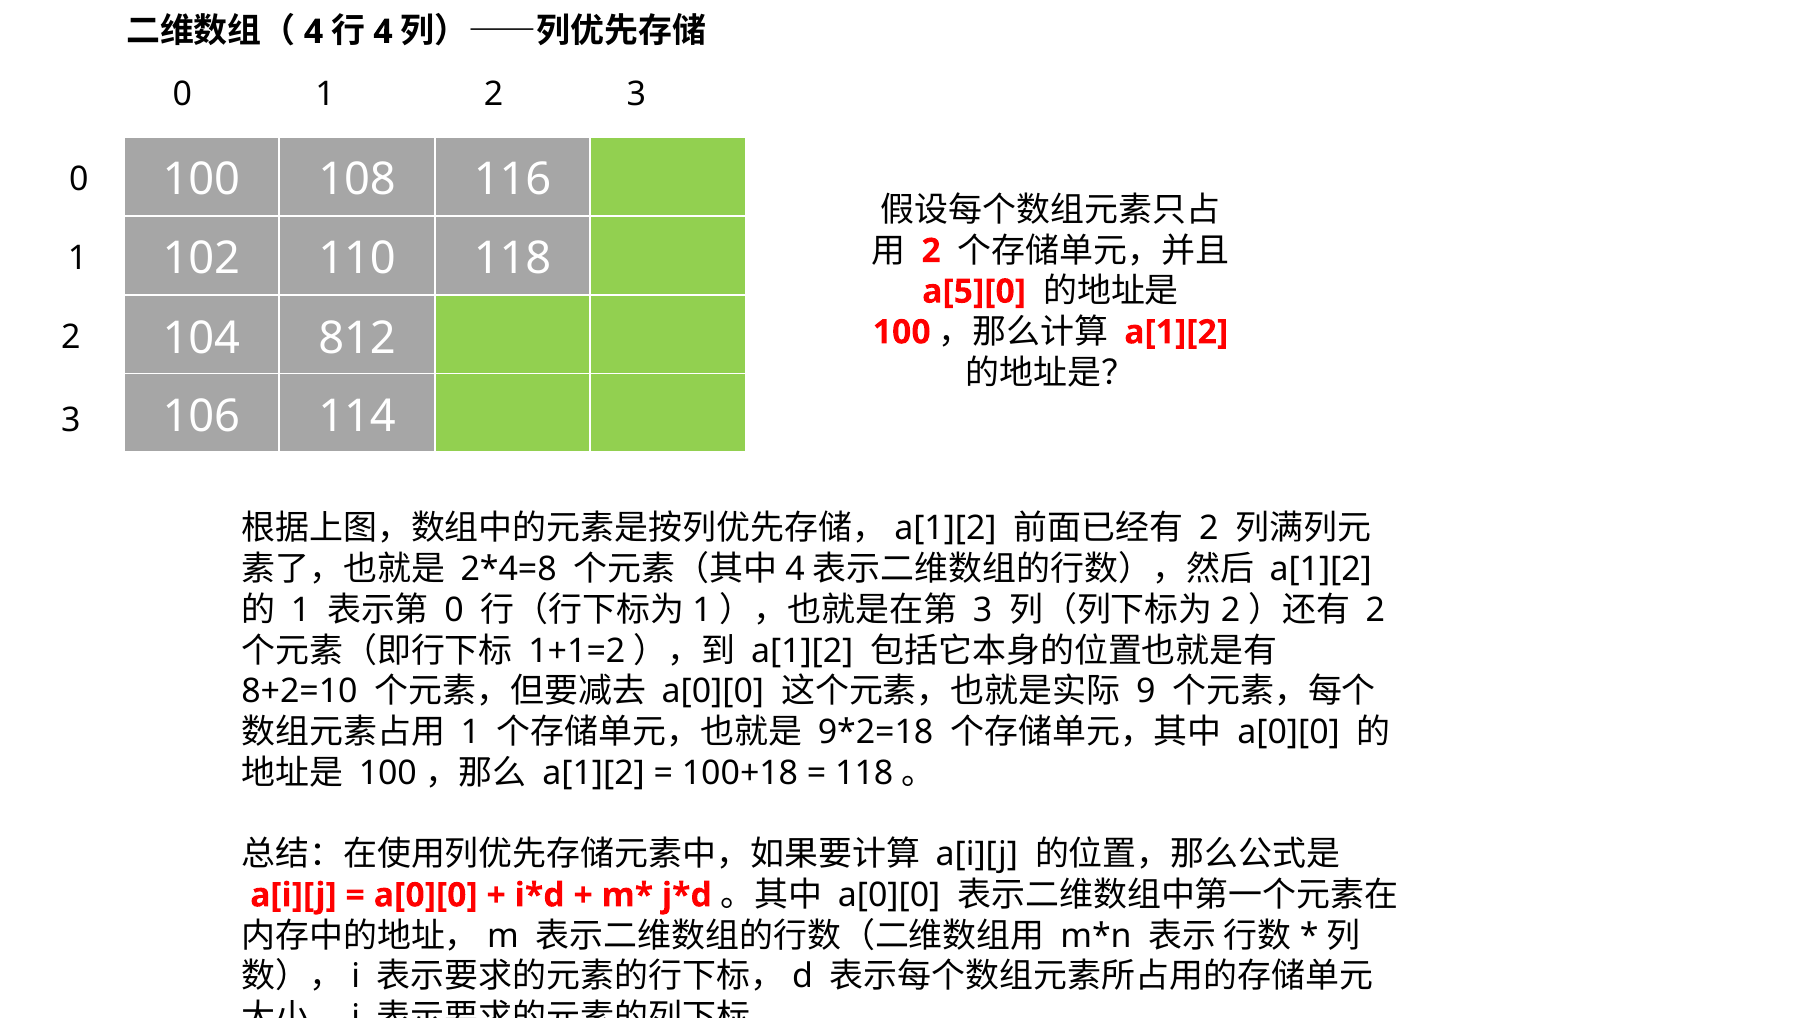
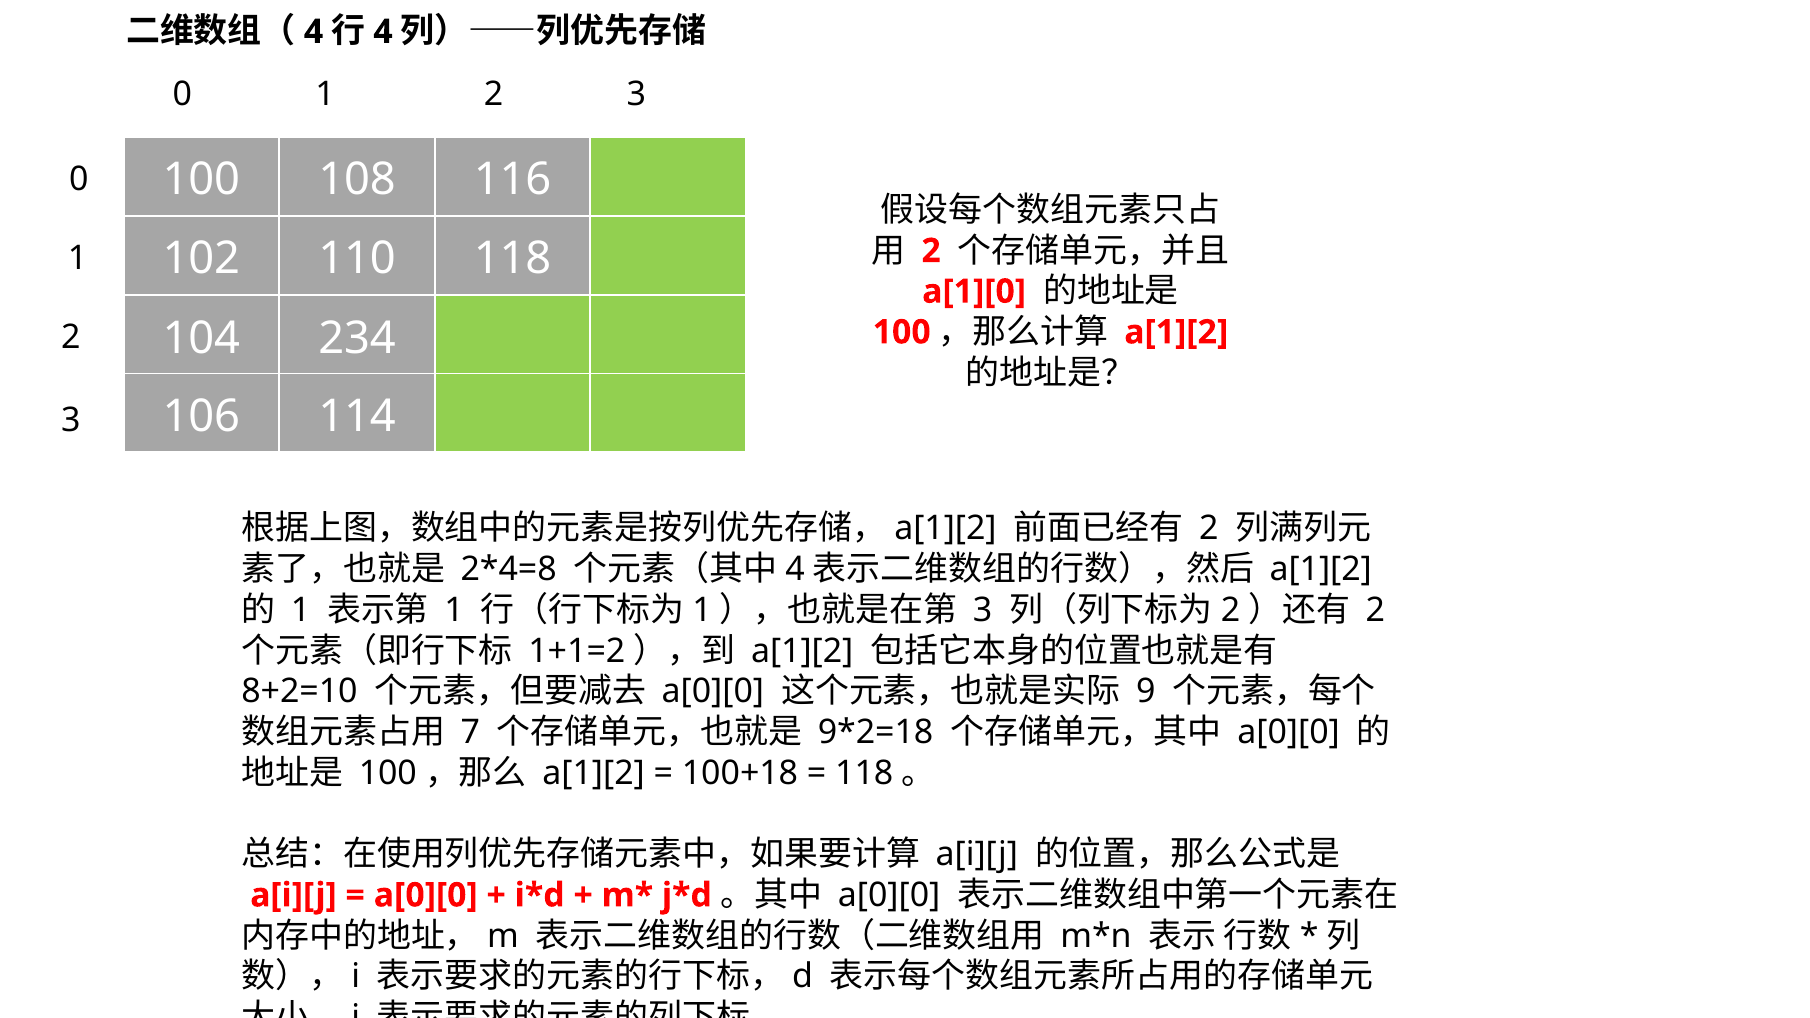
a[5][0: a[5][0 -> a[1][0 (974, 292)
812: 812 -> 234 (357, 338)
0: 0 -> 1 (454, 610)
1: 1 -> 7 (470, 732)
